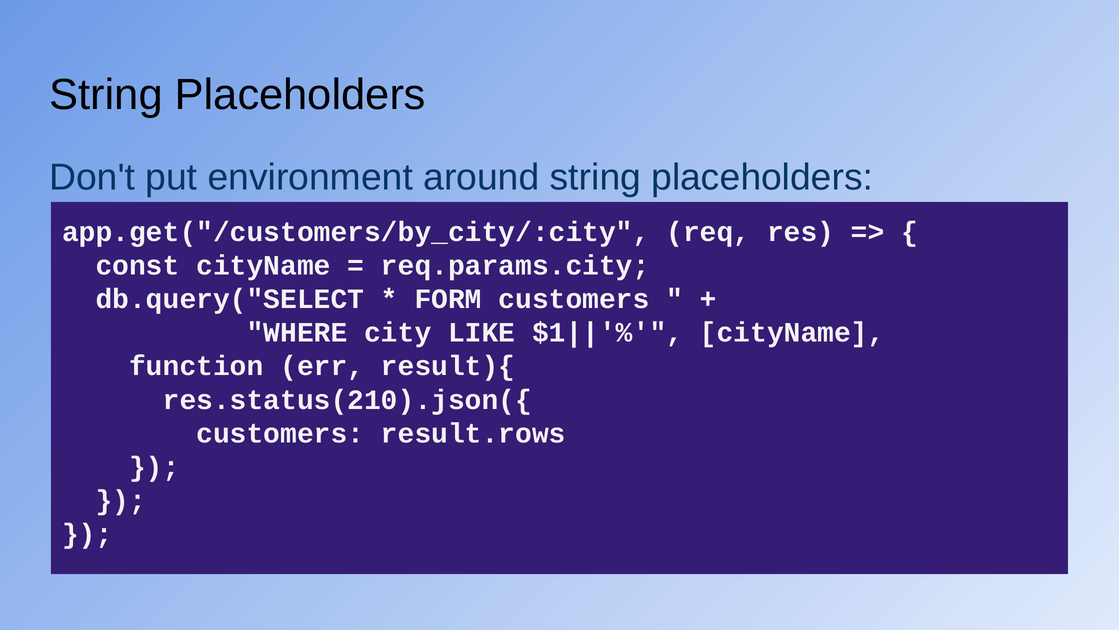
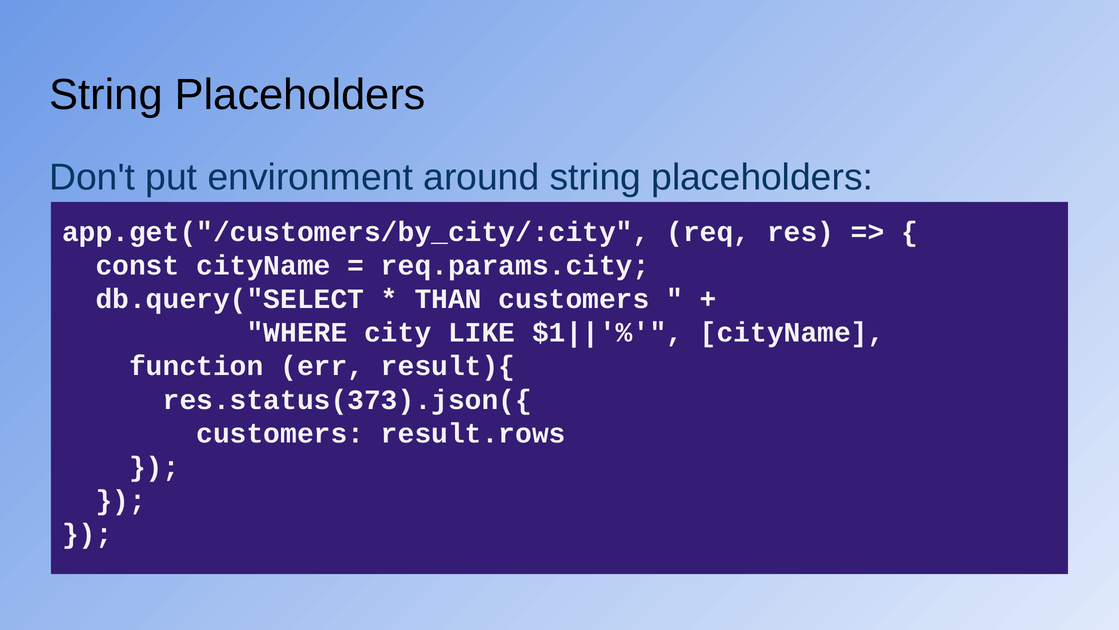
FORM: FORM -> THAN (448, 299)
res.status(210).json({: res.status(210).json({ -> res.status(373).json({ (347, 400)
